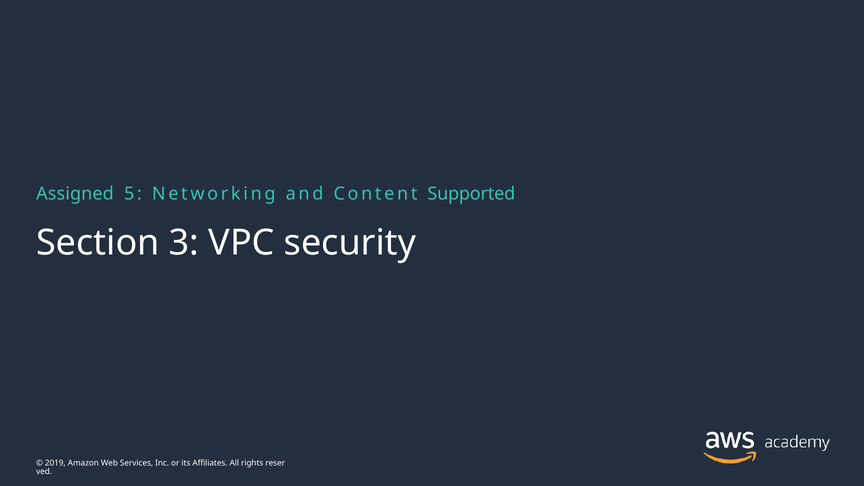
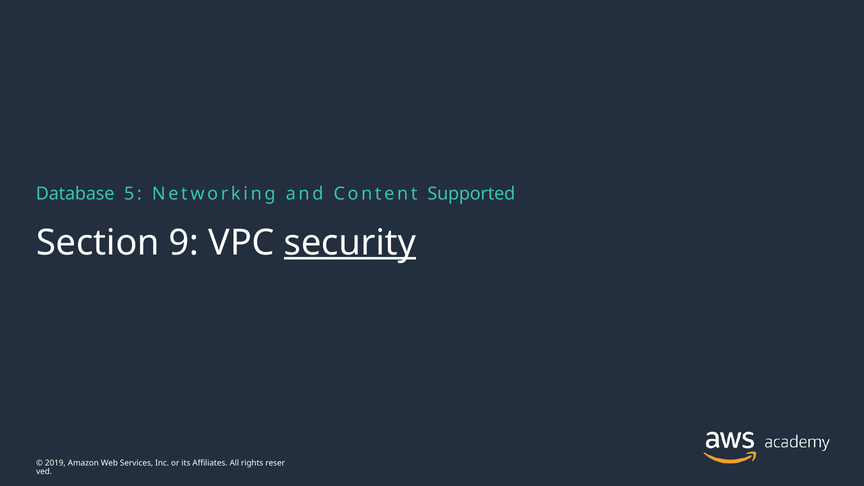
Assigned: Assigned -> Database (75, 194)
3: 3 -> 9 (184, 243)
security underline: none -> present (350, 243)
